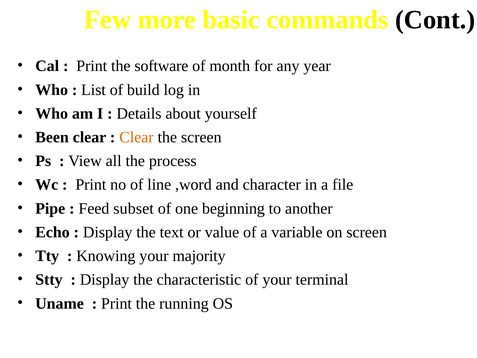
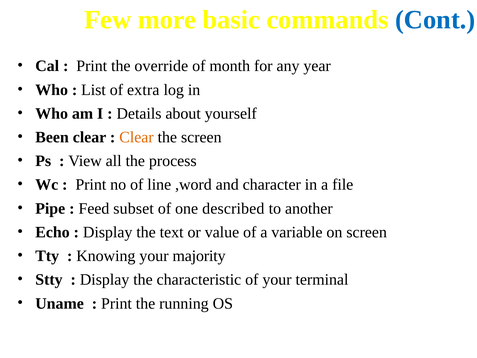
Cont colour: black -> blue (435, 20)
software: software -> override (161, 66)
build: build -> extra (143, 90)
beginning: beginning -> described (233, 208)
